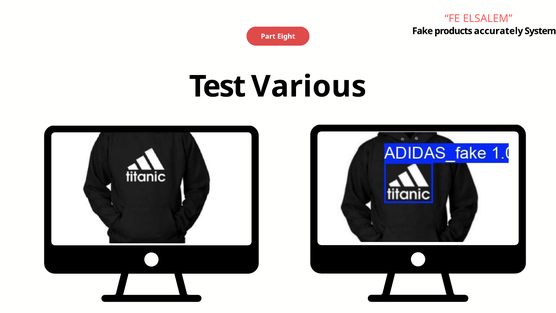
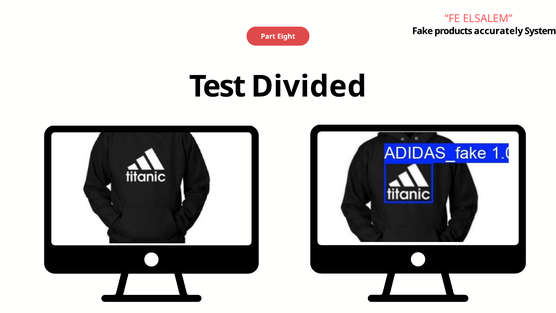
Various: Various -> Divided (309, 87)
